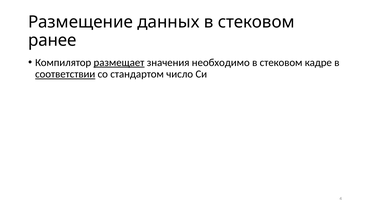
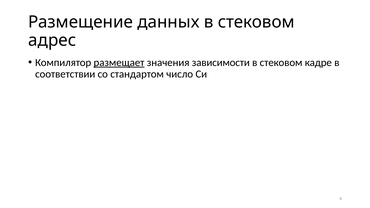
ранее: ранее -> адрес (52, 40)
необходимо: необходимо -> зависимости (221, 63)
соответствии underline: present -> none (65, 74)
